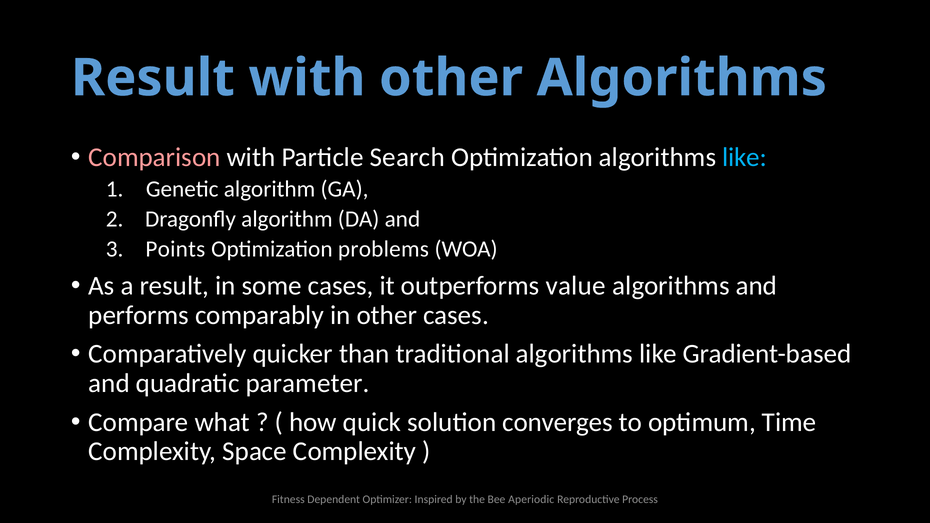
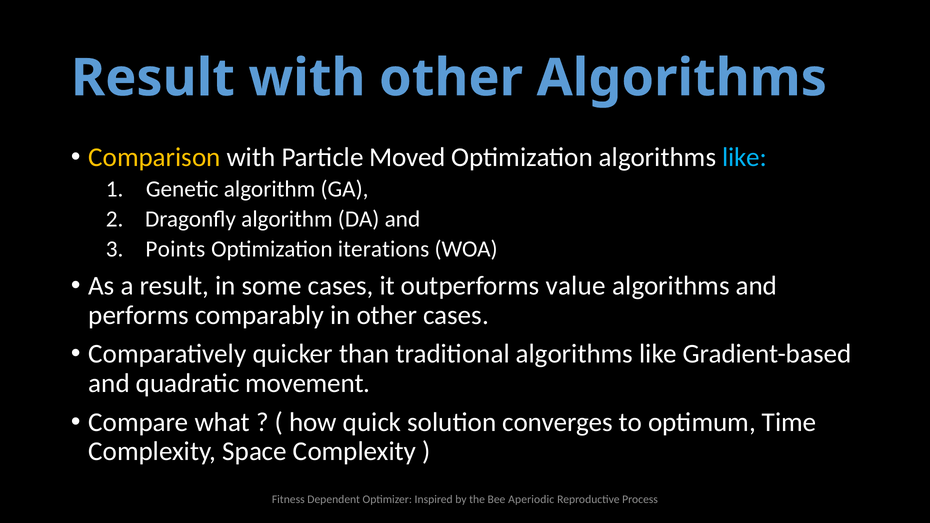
Comparison colour: pink -> yellow (154, 157)
Search: Search -> Moved (408, 157)
problems: problems -> iterations (384, 249)
parameter: parameter -> movement (308, 383)
